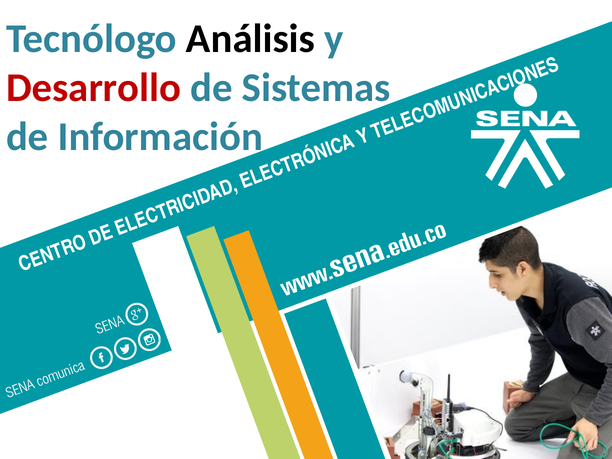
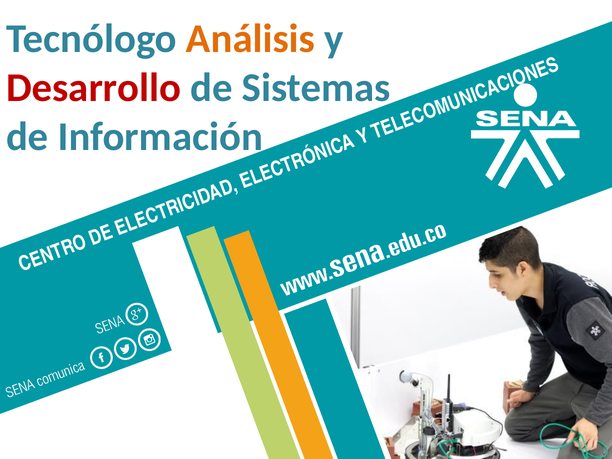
Análisis colour: black -> orange (251, 39)
